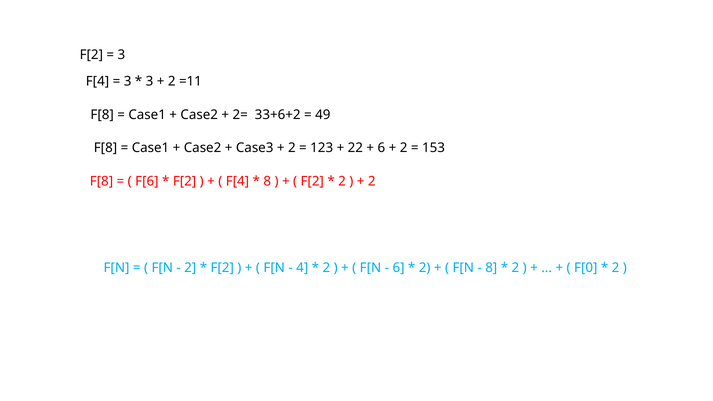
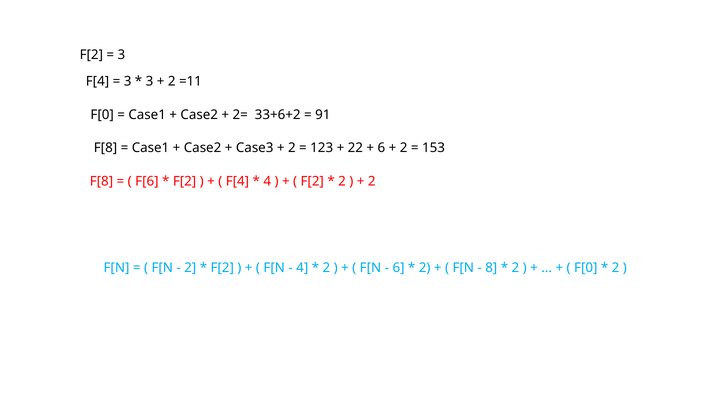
F[8: F[8 -> F[0 (102, 115)
49: 49 -> 91 (323, 115)
8: 8 -> 4 (267, 181)
